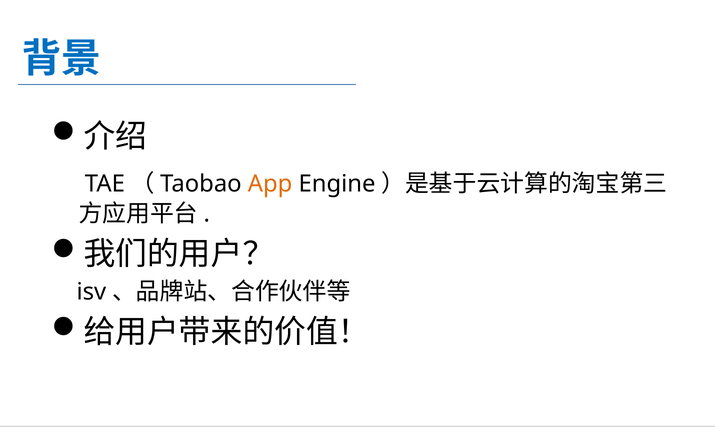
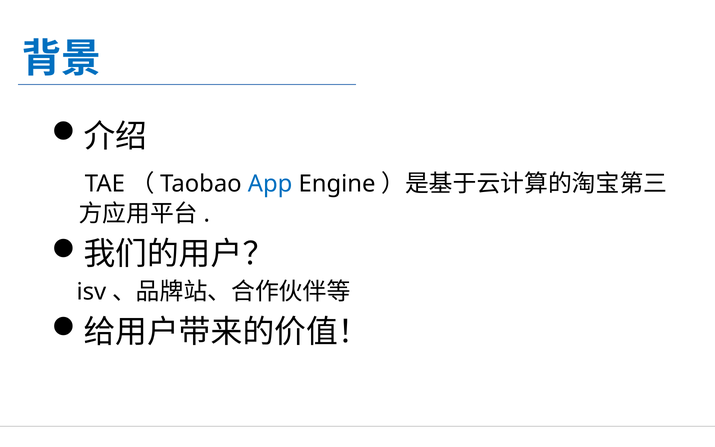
App colour: orange -> blue (270, 184)
